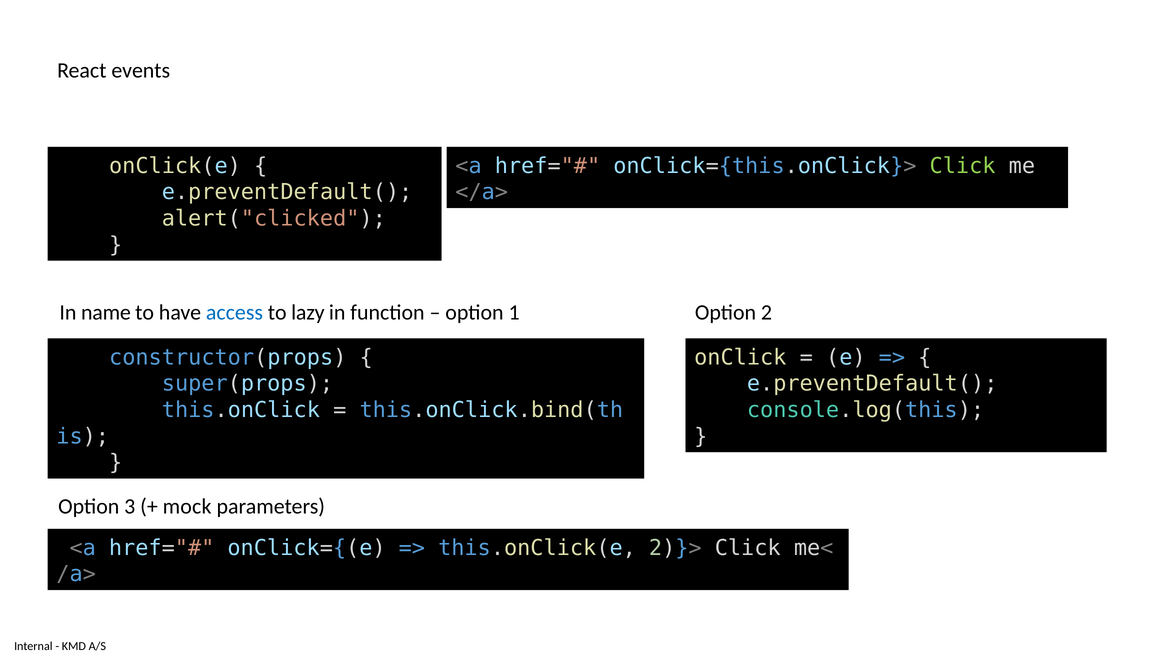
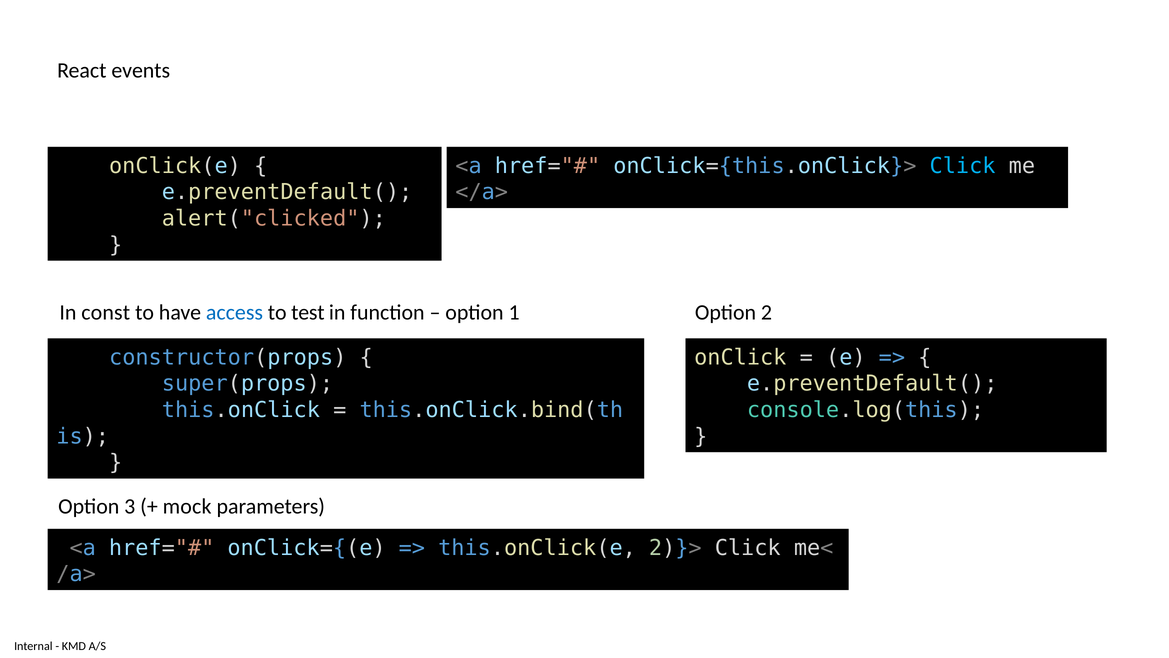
Click colour: light green -> light blue (963, 166)
name: name -> const (106, 312)
lazy: lazy -> test (308, 312)
